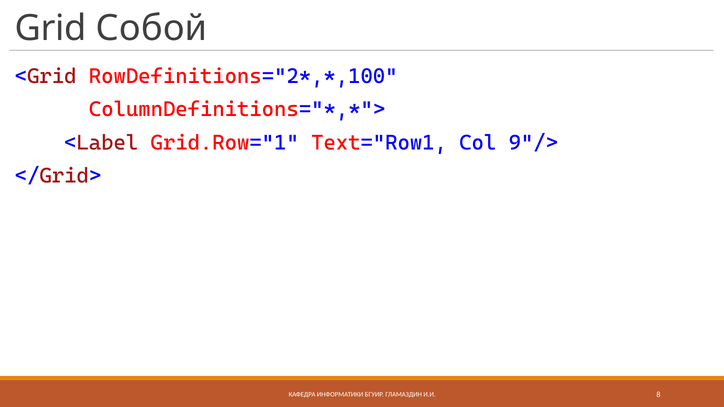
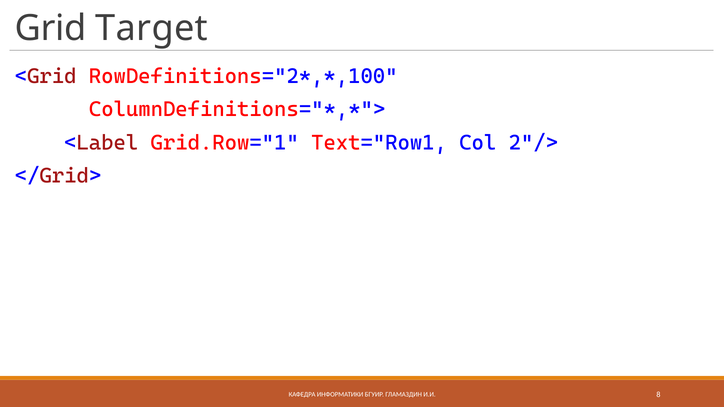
Собой: Собой -> Target (152, 28)
9"/>: 9"/> -> 2"/> (533, 143)
